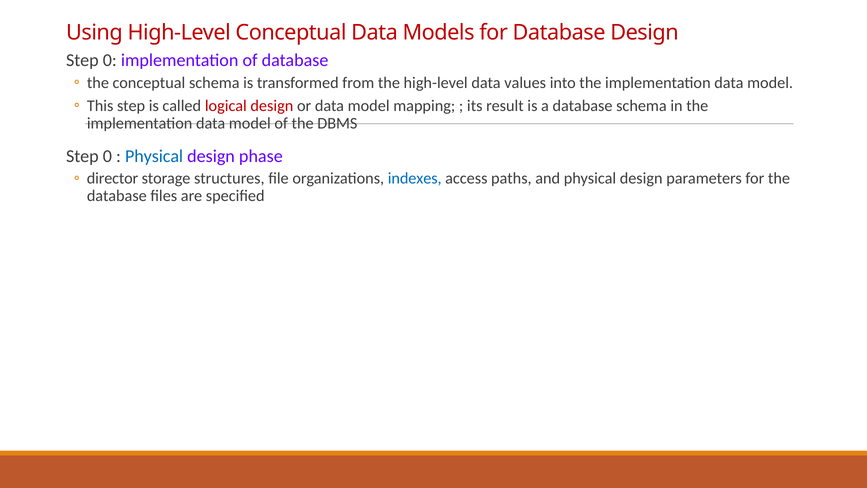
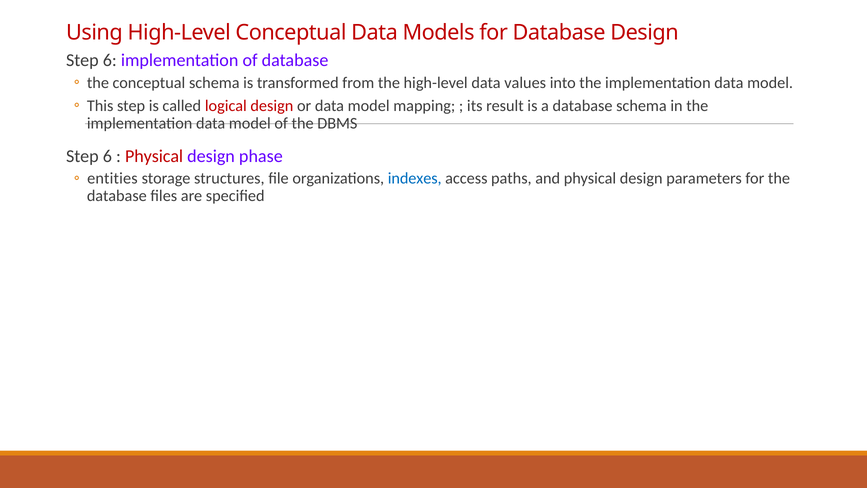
0: 0 -> 6 (110, 60)
0: 0 -> 6 (107, 156)
Physical colour: blue -> red (154, 156)
director: director -> entities (112, 178)
